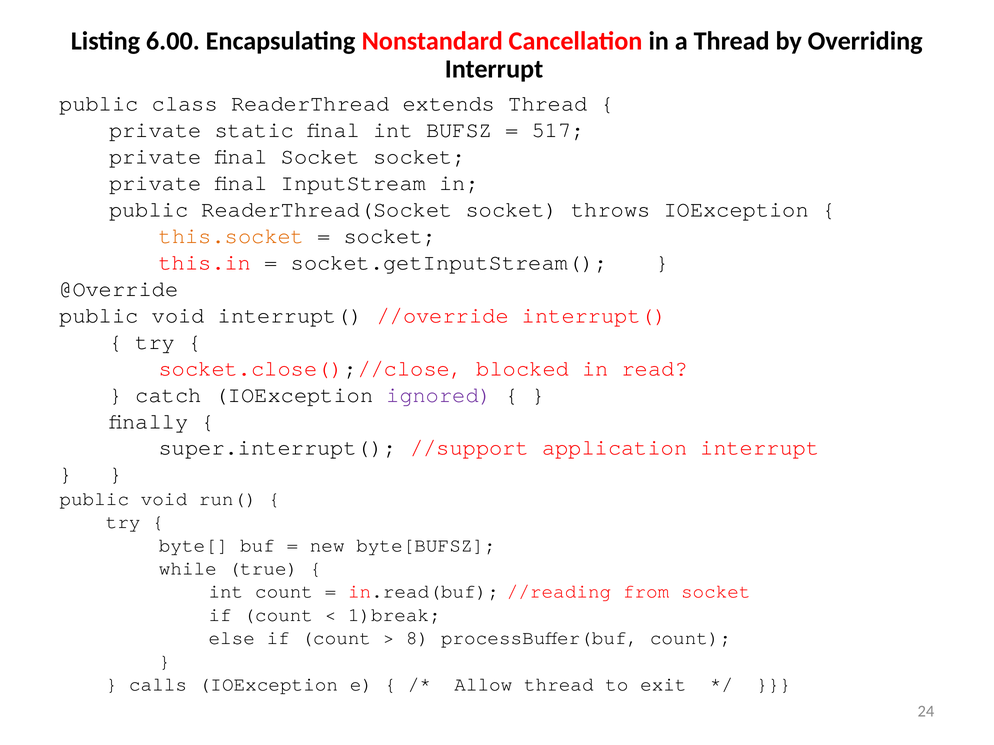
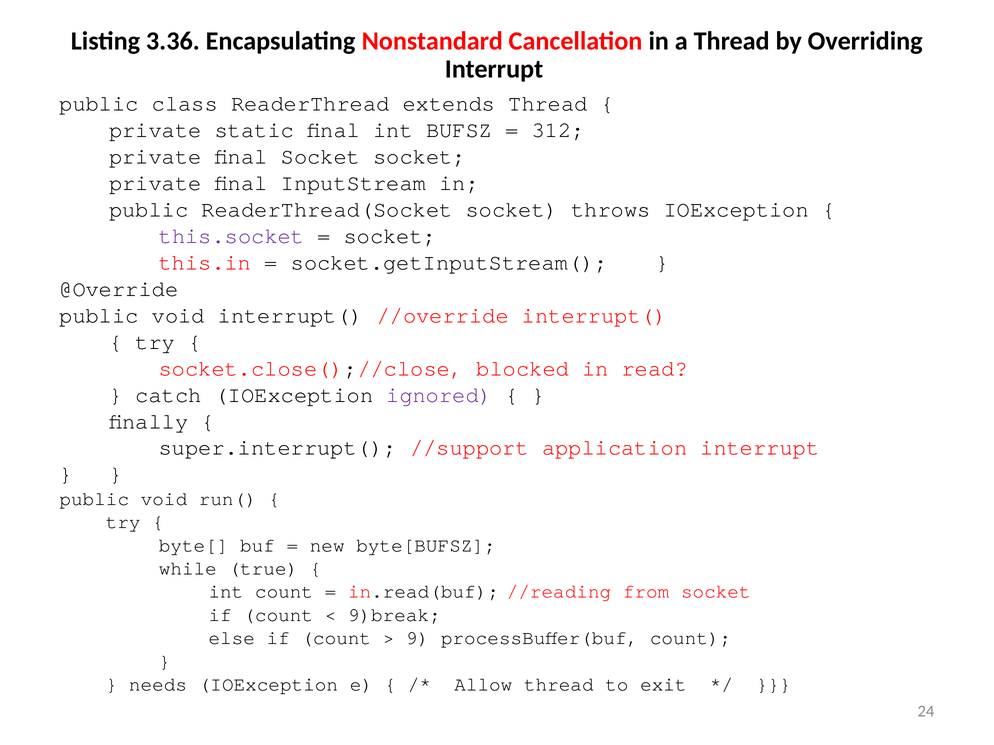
6.00: 6.00 -> 3.36 (173, 41)
517: 517 -> 312 (558, 130)
this.socket colour: orange -> purple (232, 236)
1)break: 1)break -> 9)break (394, 615)
8: 8 -> 9 (418, 638)
calls: calls -> needs (158, 685)
